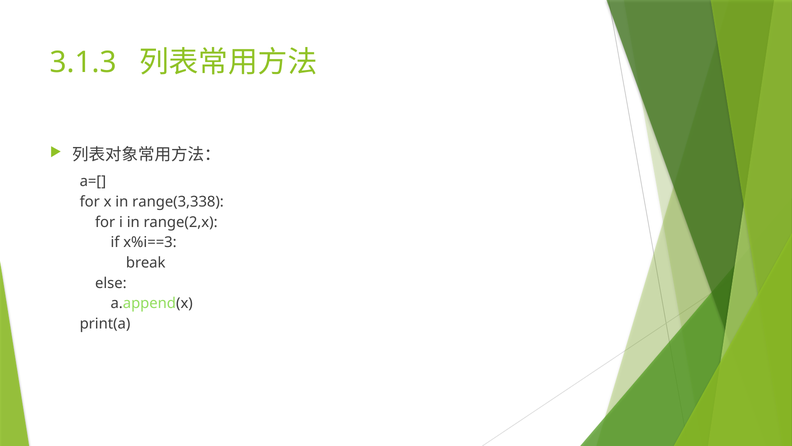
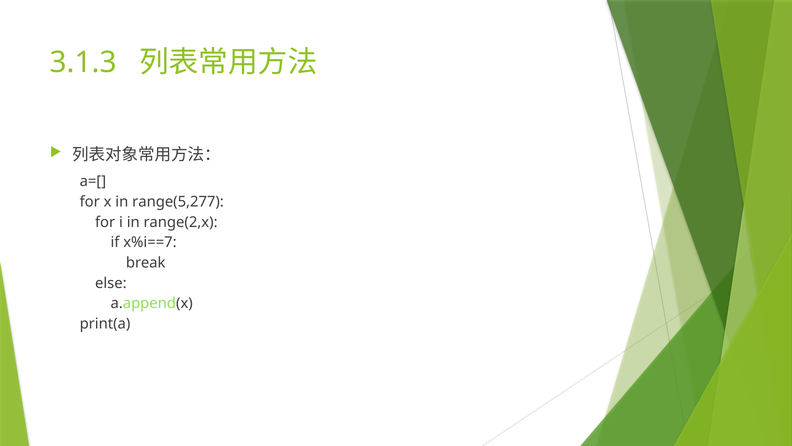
range(3,338: range(3,338 -> range(5,277 (178, 202)
x%i==3: x%i==3 -> x%i==7 (150, 242)
